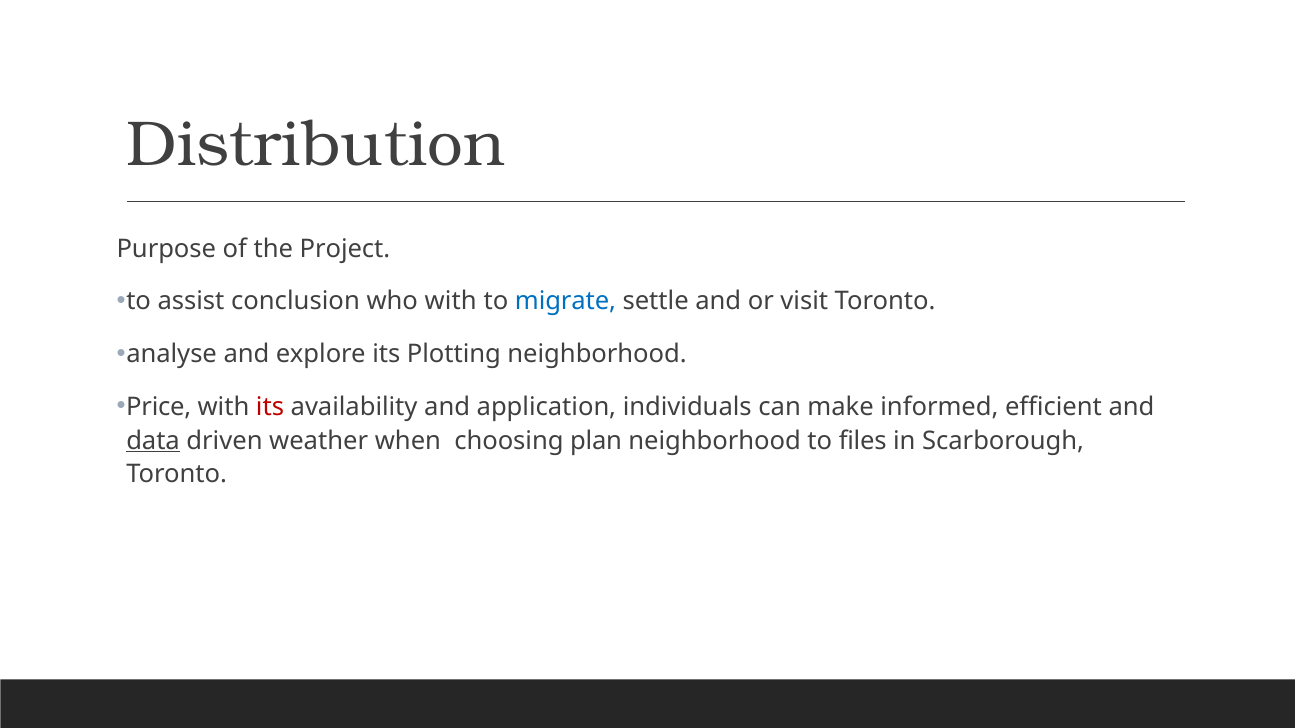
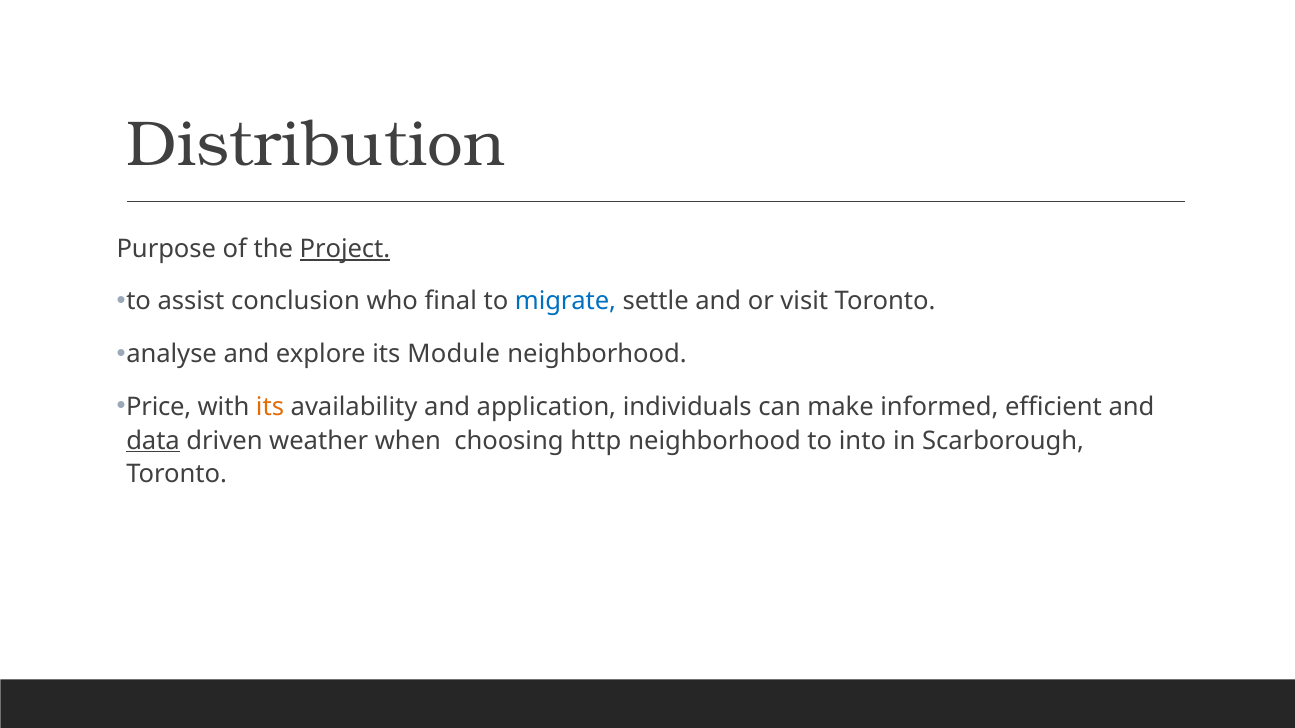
Project underline: none -> present (345, 249)
who with: with -> final (451, 302)
Plotting: Plotting -> Module (454, 354)
its colour: red -> orange (270, 407)
plan: plan -> http (596, 441)
files: files -> into (863, 441)
